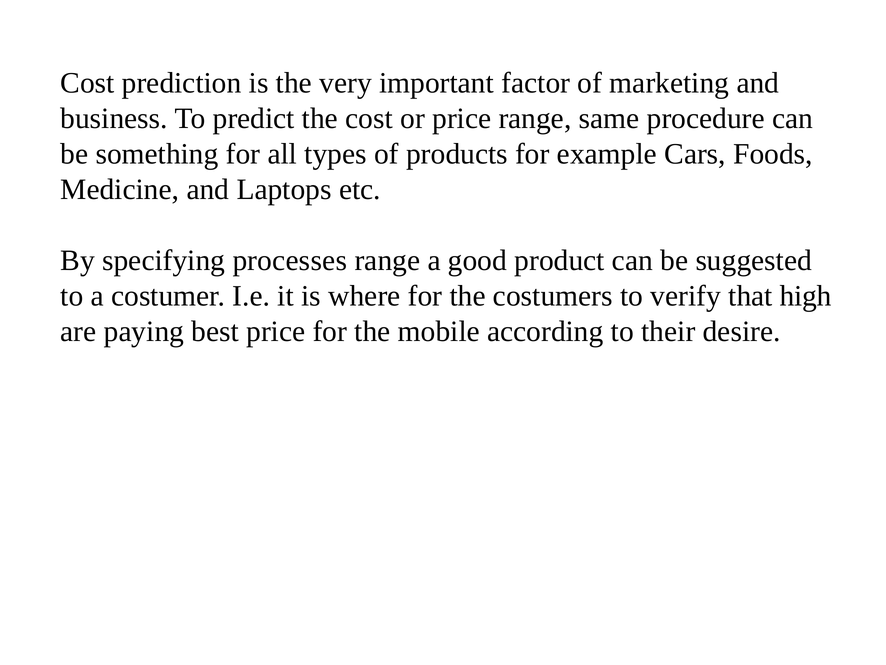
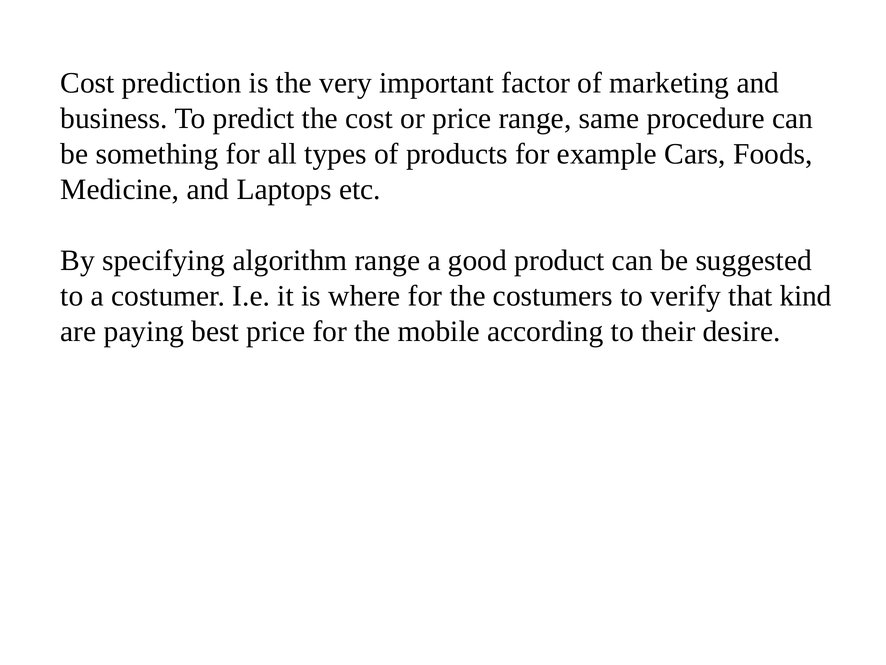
processes: processes -> algorithm (290, 260)
high: high -> kind (805, 296)
